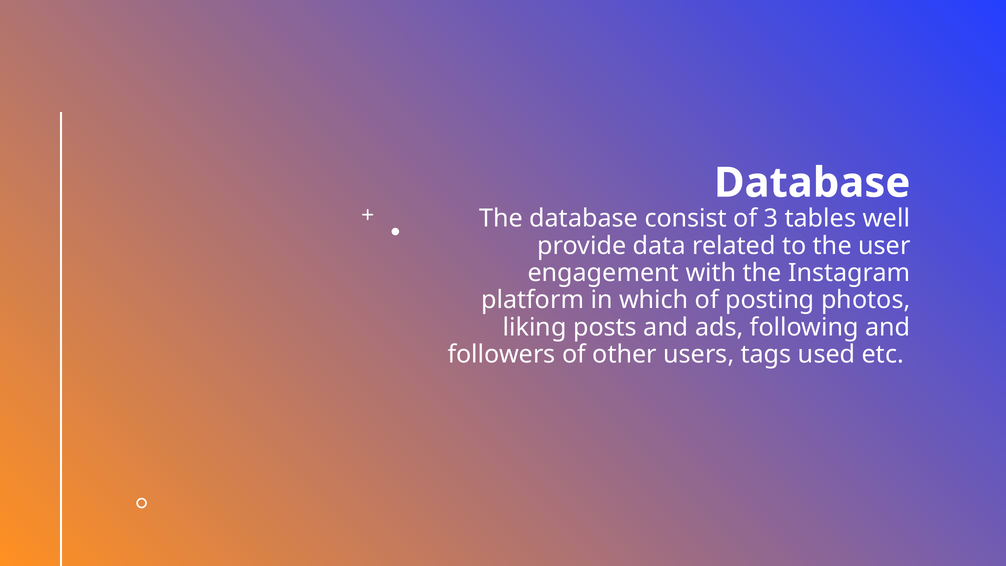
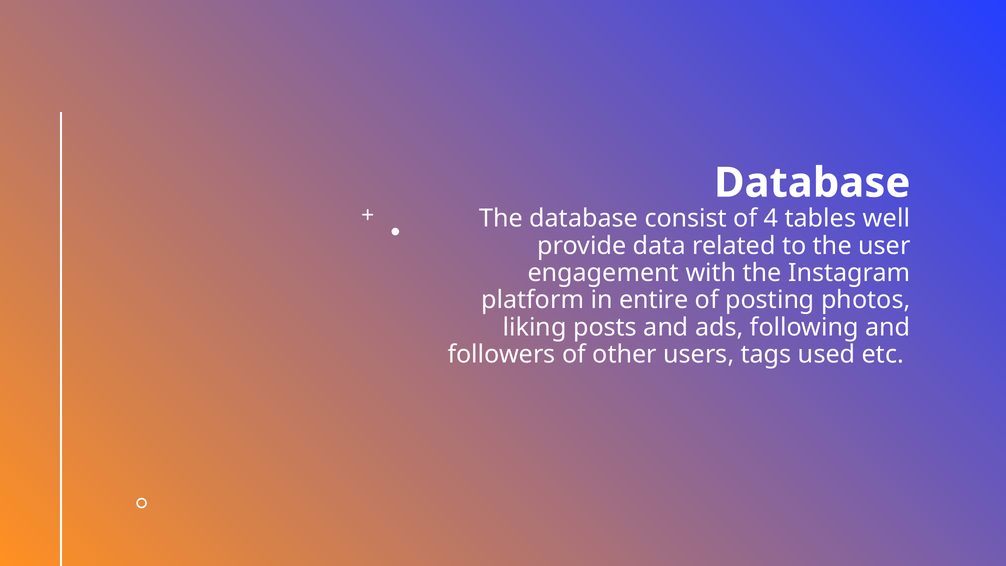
3: 3 -> 4 (771, 219)
which: which -> entire (654, 300)
